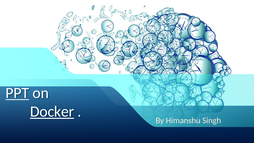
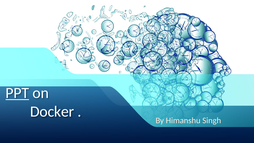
Docker underline: present -> none (52, 111)
